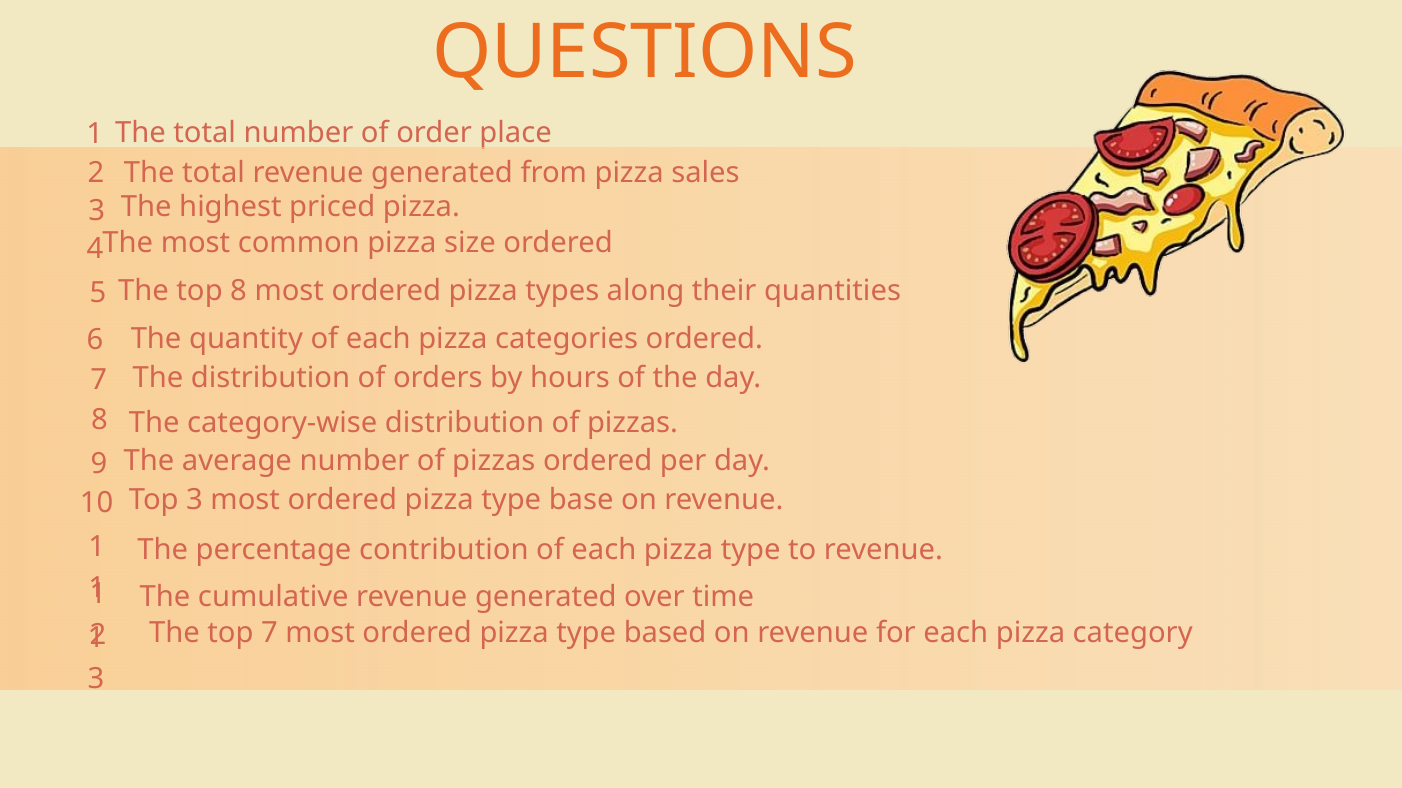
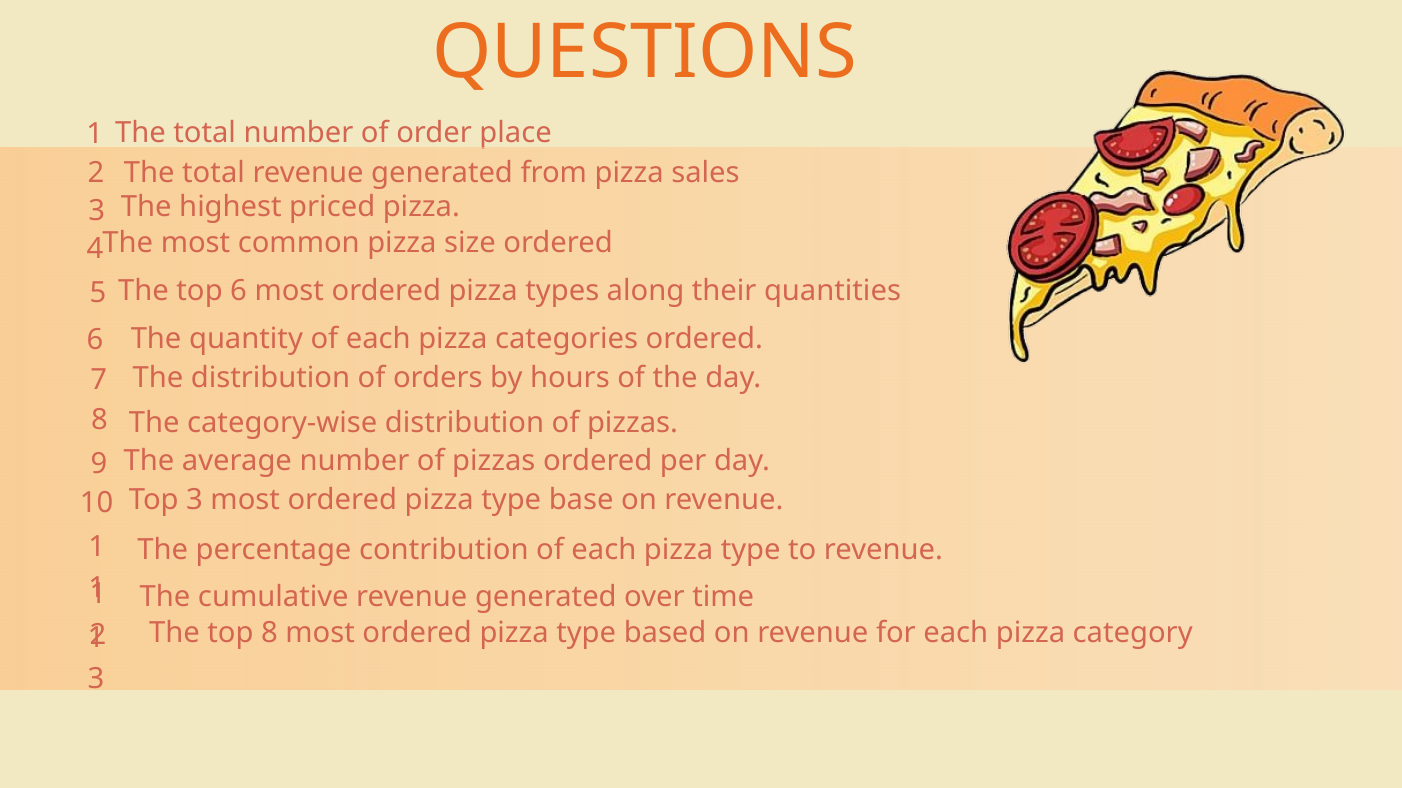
top 8: 8 -> 6 (239, 291)
top 7: 7 -> 8 (269, 633)
